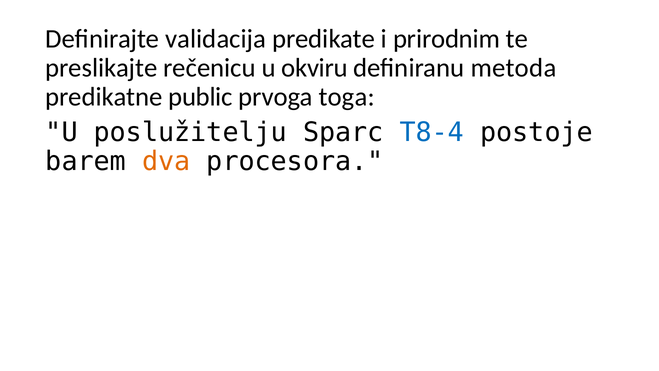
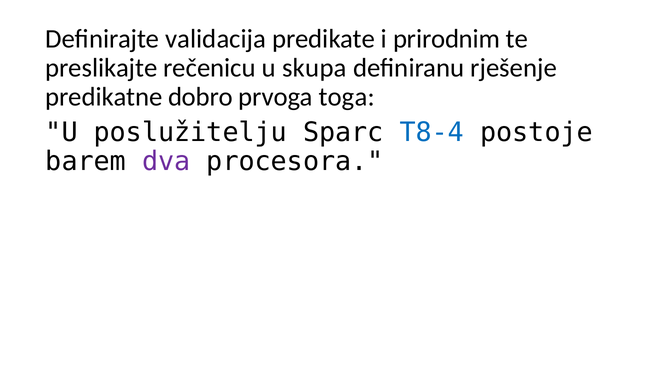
okviru: okviru -> skupa (314, 68)
metoda: metoda -> rješenje (514, 68)
public: public -> dobro (200, 97)
dva colour: orange -> purple (166, 161)
